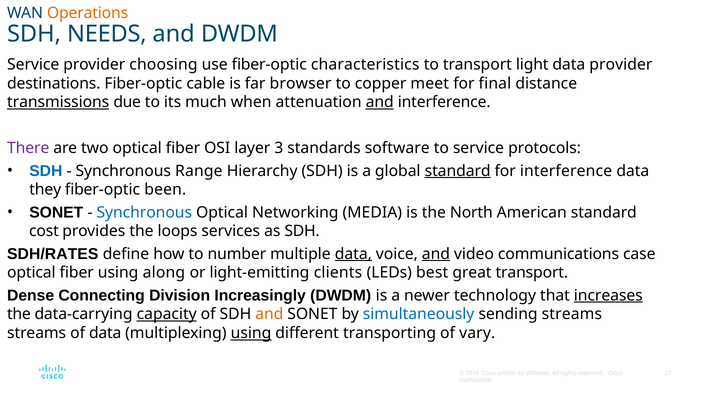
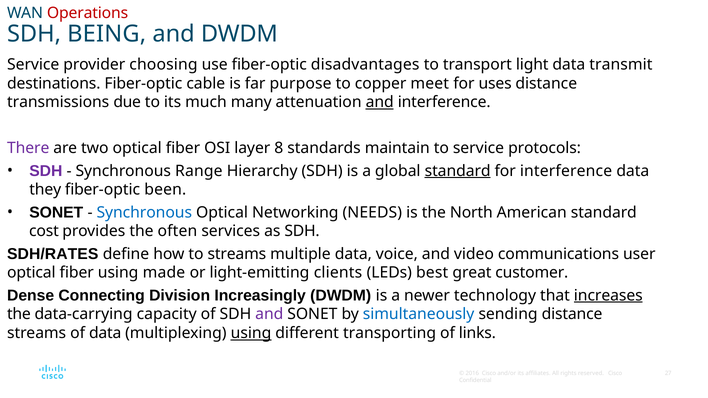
Operations colour: orange -> red (88, 13)
NEEDS: NEEDS -> BEING (107, 34)
characteristics: characteristics -> disadvantages (365, 65)
data provider: provider -> transmit (621, 65)
browser: browser -> purpose (301, 83)
final: final -> uses (495, 83)
transmissions underline: present -> none (58, 102)
when: when -> many (251, 102)
3: 3 -> 8 (279, 148)
software: software -> maintain (397, 148)
SDH colour: blue -> purple (46, 171)
MEDIA: MEDIA -> NEEDS (372, 213)
loops: loops -> often (177, 231)
to number: number -> streams (237, 254)
data underline: present -> none (353, 254)
and underline: present -> none (436, 254)
case: case -> user (639, 254)
along: along -> made (164, 273)
great transport: transport -> customer (532, 273)
capacity underline: present -> none (167, 314)
and colour: orange -> purple (269, 314)
sending streams: streams -> distance (572, 314)
vary: vary -> links (477, 333)
